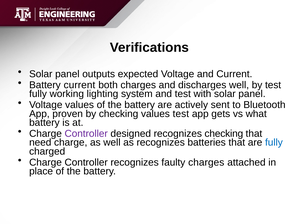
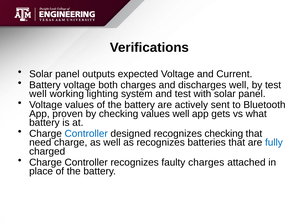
Battery current: current -> voltage (80, 85)
fully: fully -> well (38, 94)
values test: test -> well (181, 114)
Controller colour: purple -> blue (86, 134)
